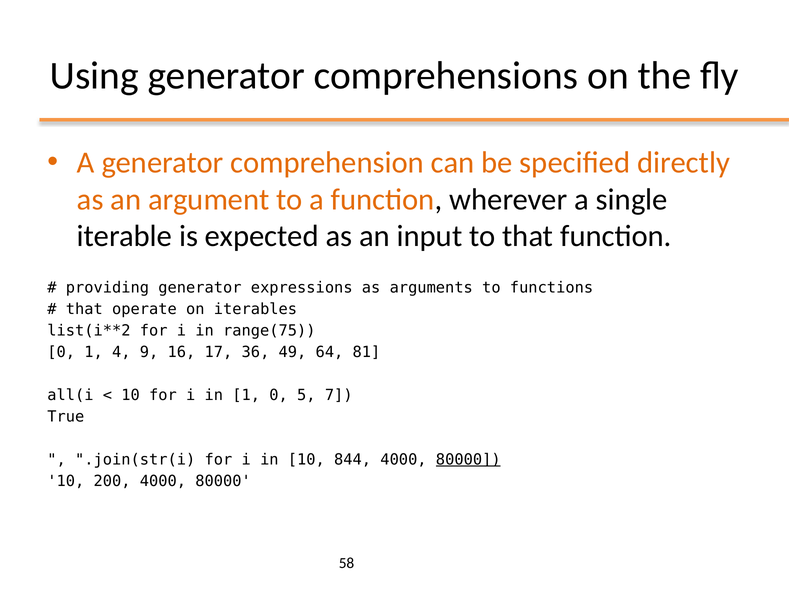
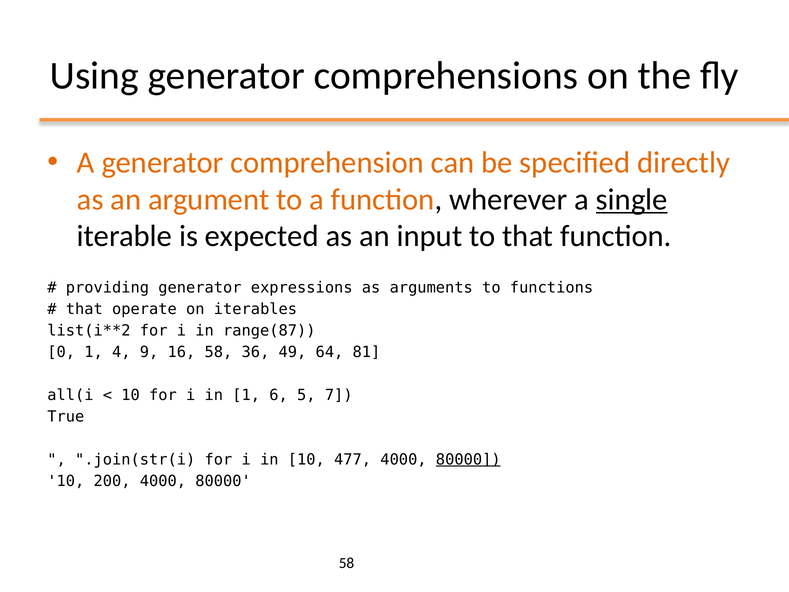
single underline: none -> present (632, 199)
range(75: range(75 -> range(87 (269, 330)
16 17: 17 -> 58 (218, 352)
1 0: 0 -> 6 (279, 395)
844: 844 -> 477 (353, 459)
